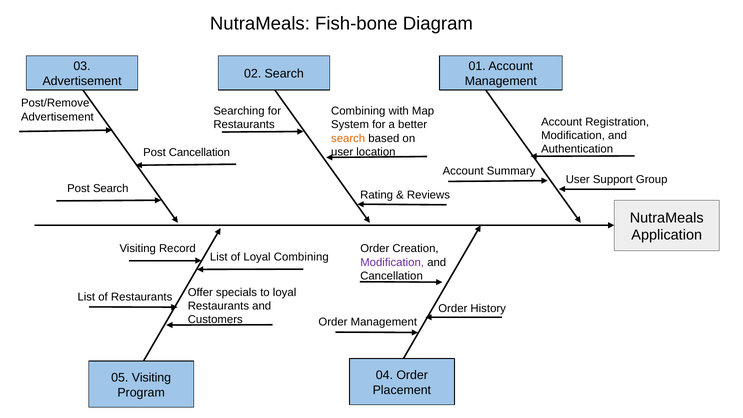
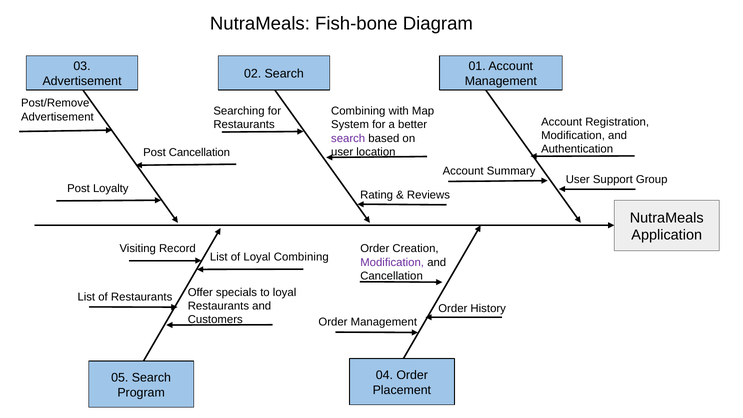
search colour: orange -> purple (348, 138)
Post Search: Search -> Loyalty (111, 188)
05 Visiting: Visiting -> Search (151, 378)
